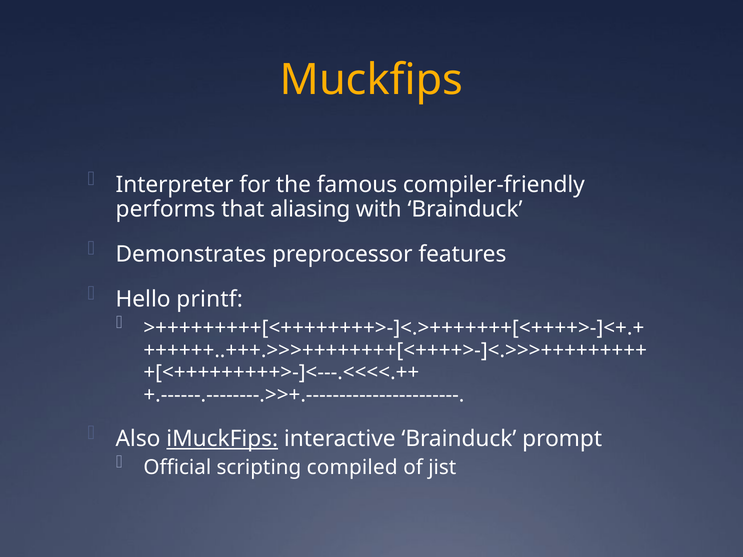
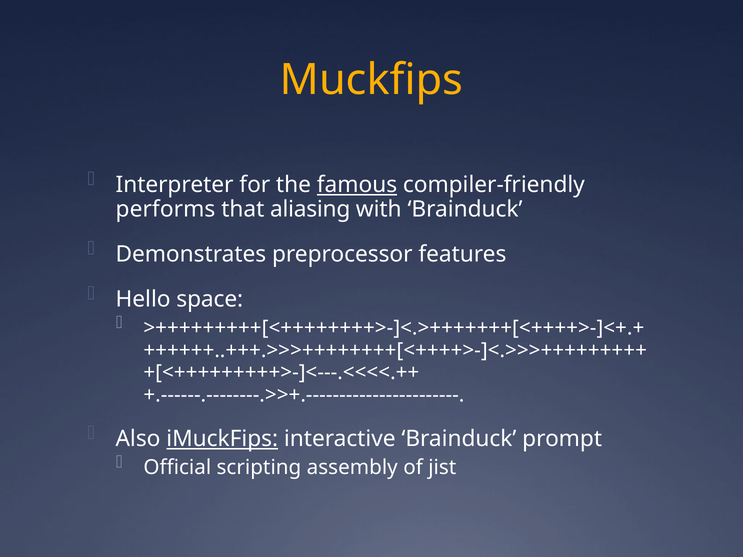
famous underline: none -> present (357, 185)
printf: printf -> space (210, 299)
compiled: compiled -> assembly (352, 468)
